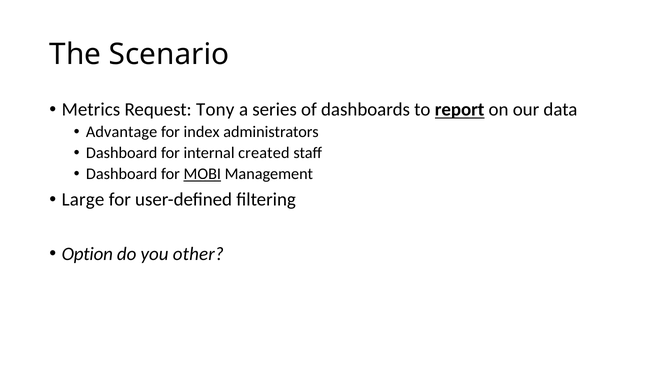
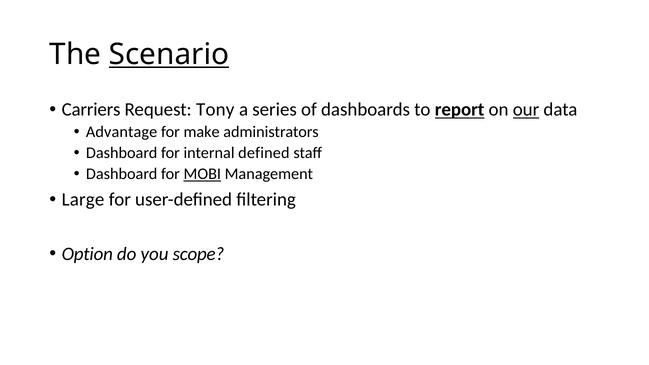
Scenario underline: none -> present (169, 55)
Metrics: Metrics -> Carriers (91, 110)
our underline: none -> present (526, 110)
index: index -> make (202, 132)
created: created -> defined (264, 153)
other: other -> scope (198, 254)
